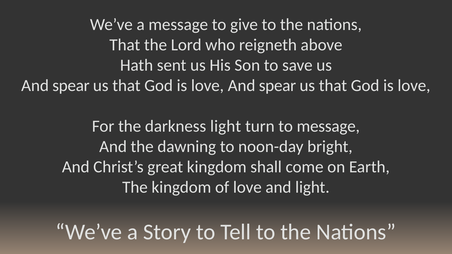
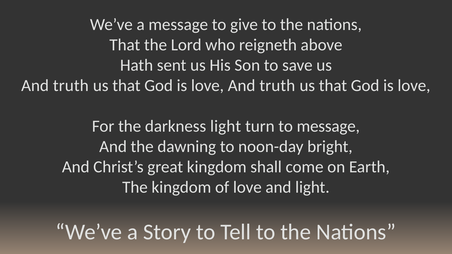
spear: spear -> truth (71, 86)
love And spear: spear -> truth (277, 86)
